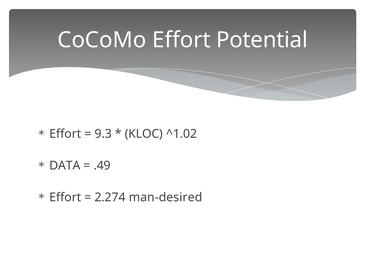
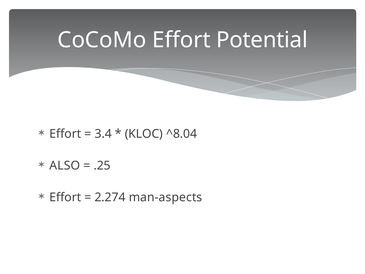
9.3: 9.3 -> 3.4 (103, 134)
^1.02: ^1.02 -> ^8.04 (182, 134)
DATA: DATA -> ALSO (65, 165)
.49: .49 -> .25 (102, 165)
man-desired: man-desired -> man-aspects (166, 197)
